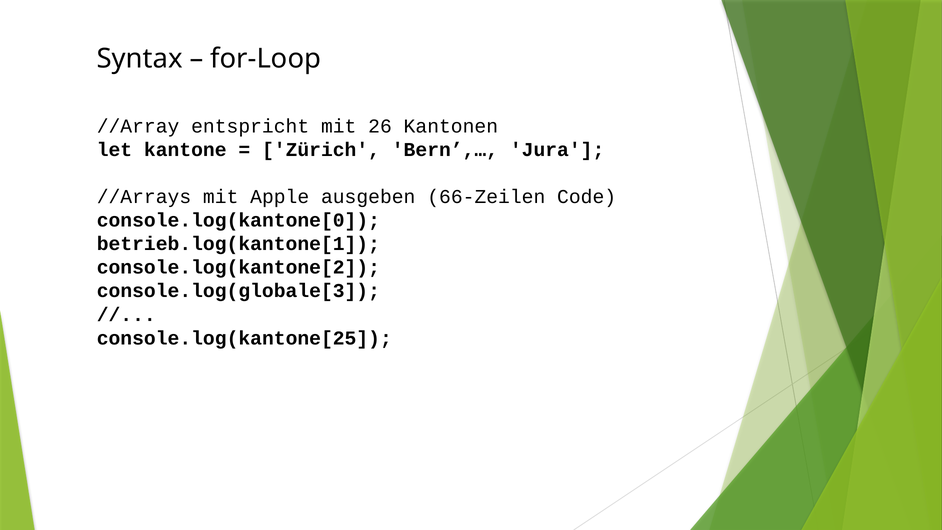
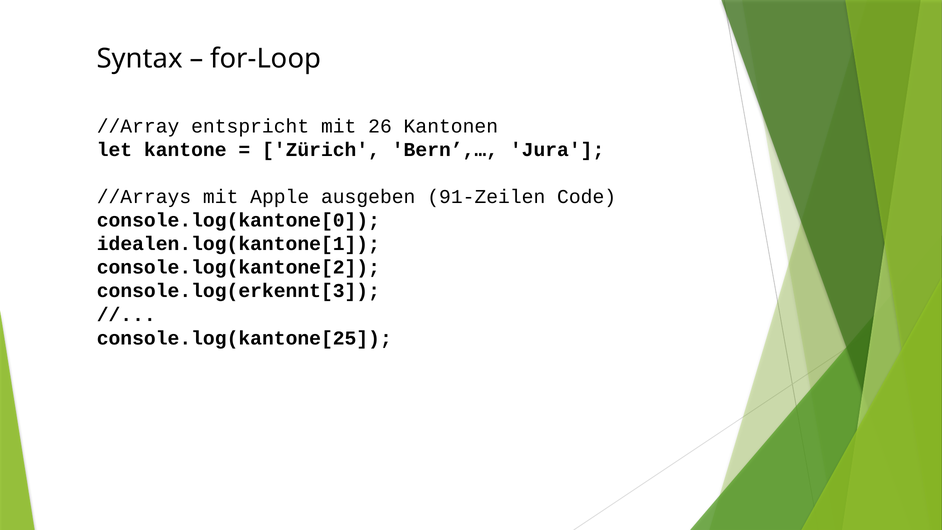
66-Zeilen: 66-Zeilen -> 91-Zeilen (486, 197)
betrieb.log(kantone[1: betrieb.log(kantone[1 -> idealen.log(kantone[1 (238, 244)
console.log(globale[3: console.log(globale[3 -> console.log(erkennt[3 (238, 291)
